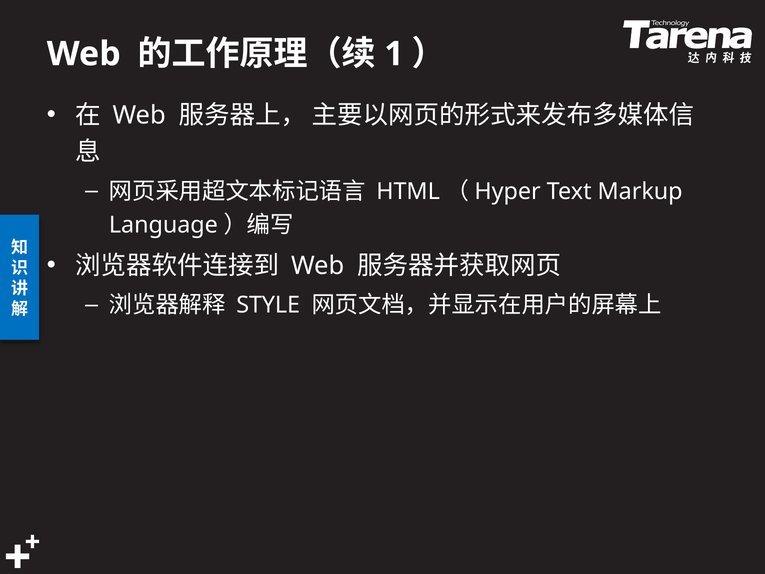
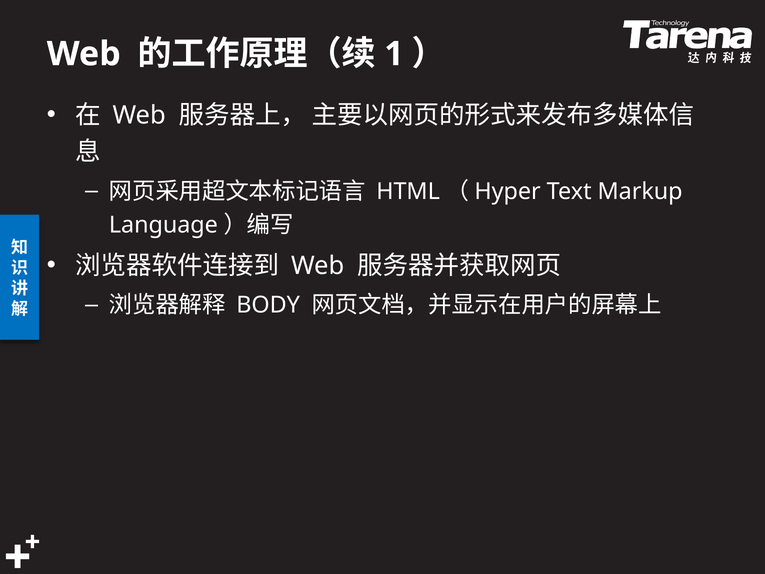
STYLE: STYLE -> BODY (268, 305)
